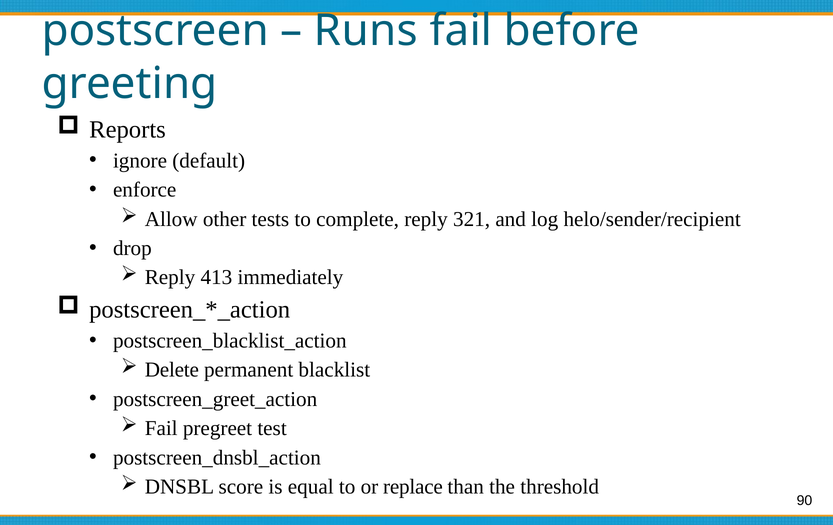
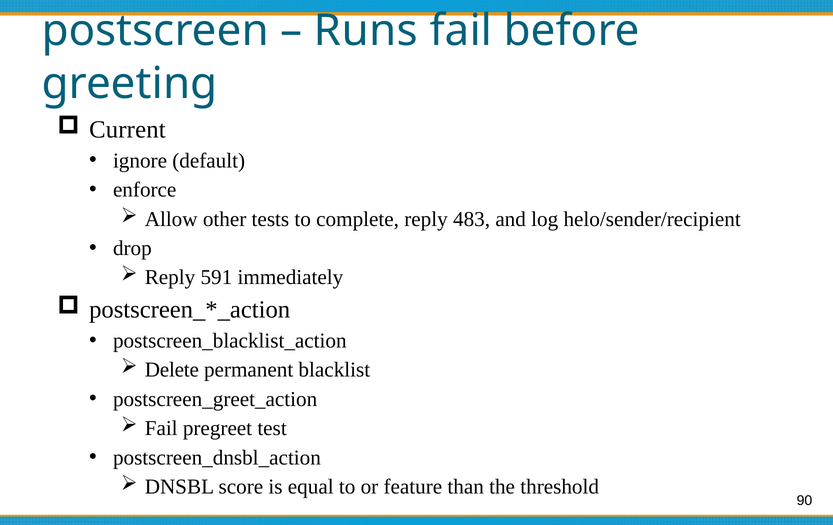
Reports: Reports -> Current (127, 130)
321: 321 -> 483 (472, 219)
413: 413 -> 591 (216, 277)
replace: replace -> feature (413, 487)
